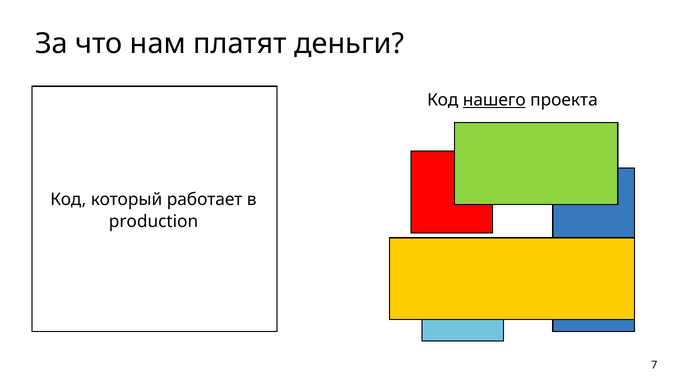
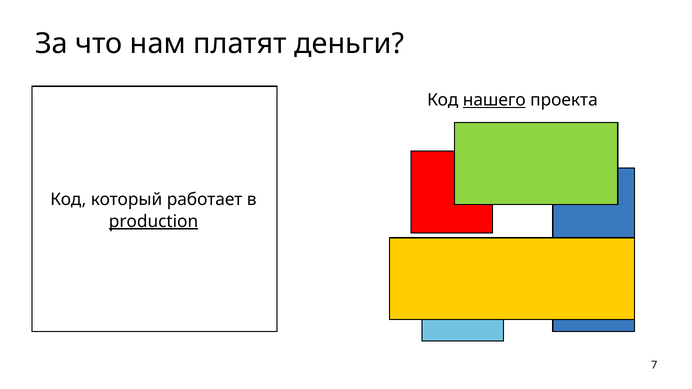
production underline: none -> present (153, 221)
